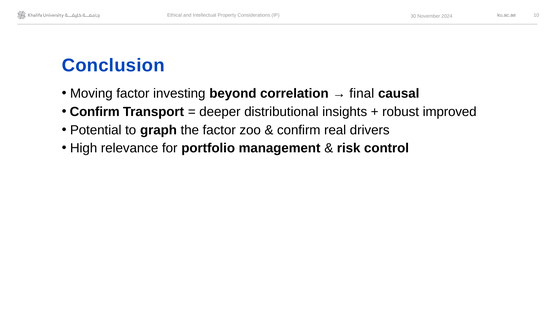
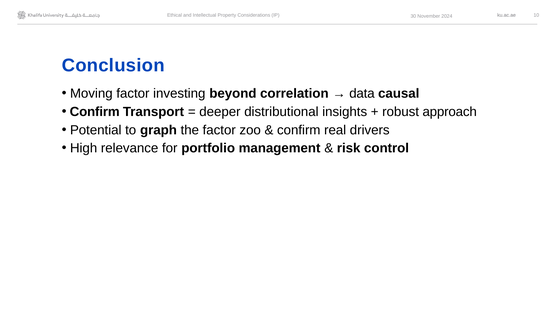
final: final -> data (362, 94)
improved: improved -> approach (450, 112)
